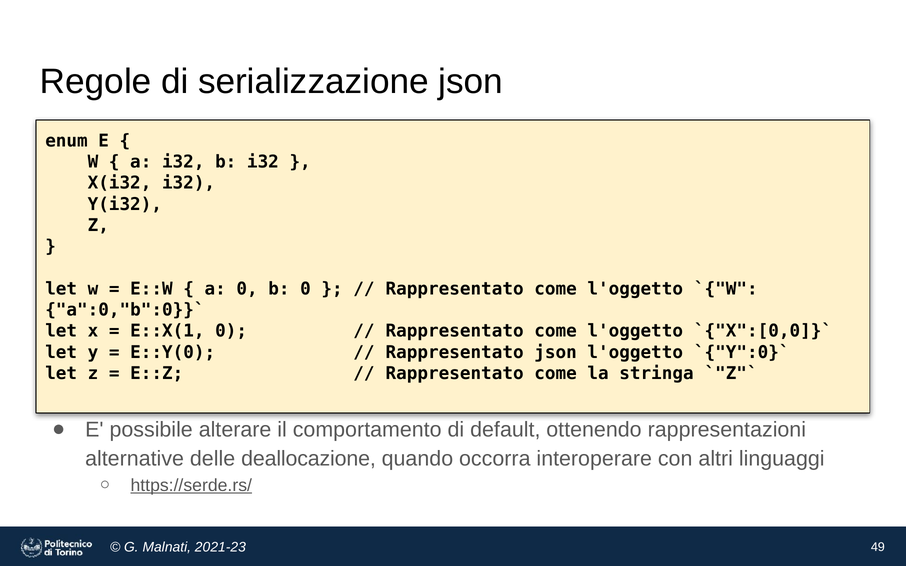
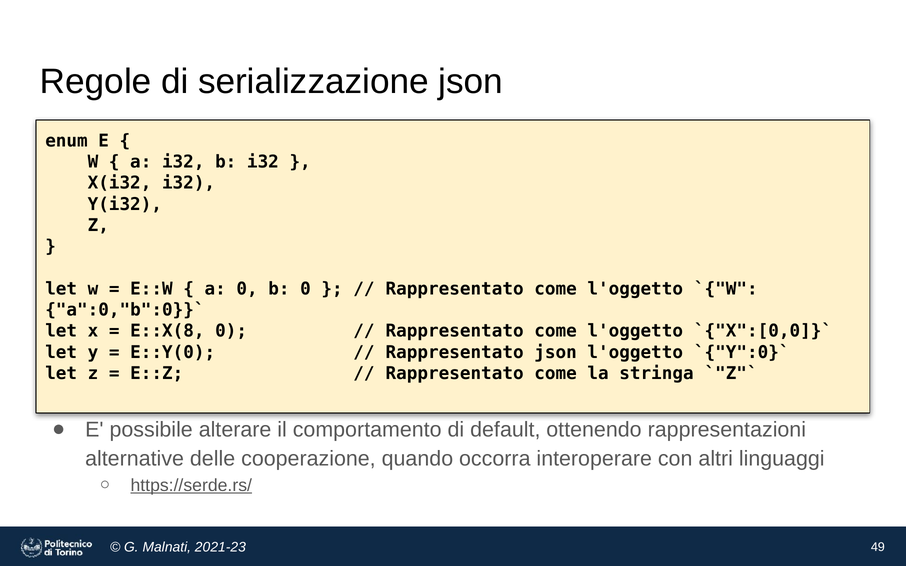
E::X(1: E::X(1 -> E::X(8 (167, 331)
deallocazione: deallocazione -> cooperazione (308, 459)
